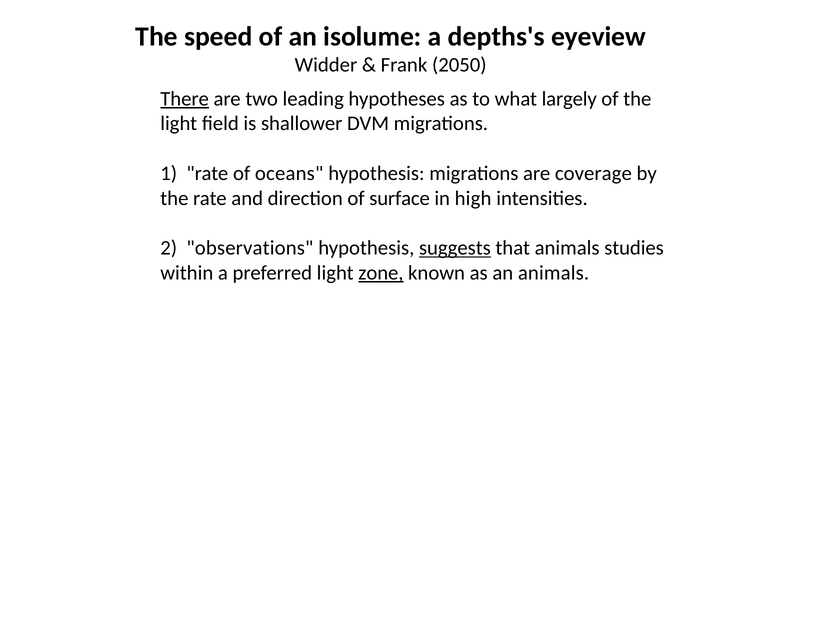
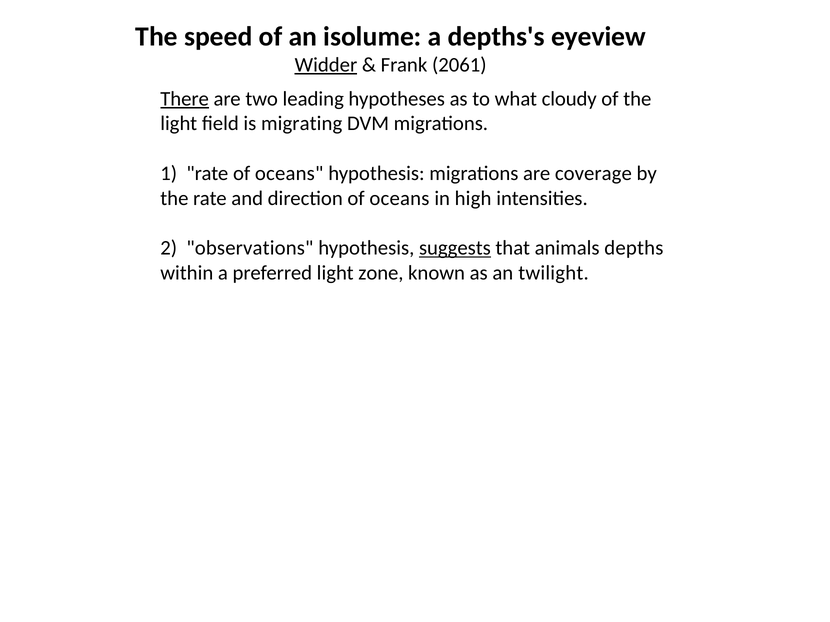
Widder underline: none -> present (326, 65)
2050: 2050 -> 2061 (459, 65)
largely: largely -> cloudy (569, 99)
shallower: shallower -> migrating (302, 124)
direction of surface: surface -> oceans (399, 198)
studies: studies -> depths (634, 248)
zone underline: present -> none (381, 273)
an animals: animals -> twilight (554, 273)
